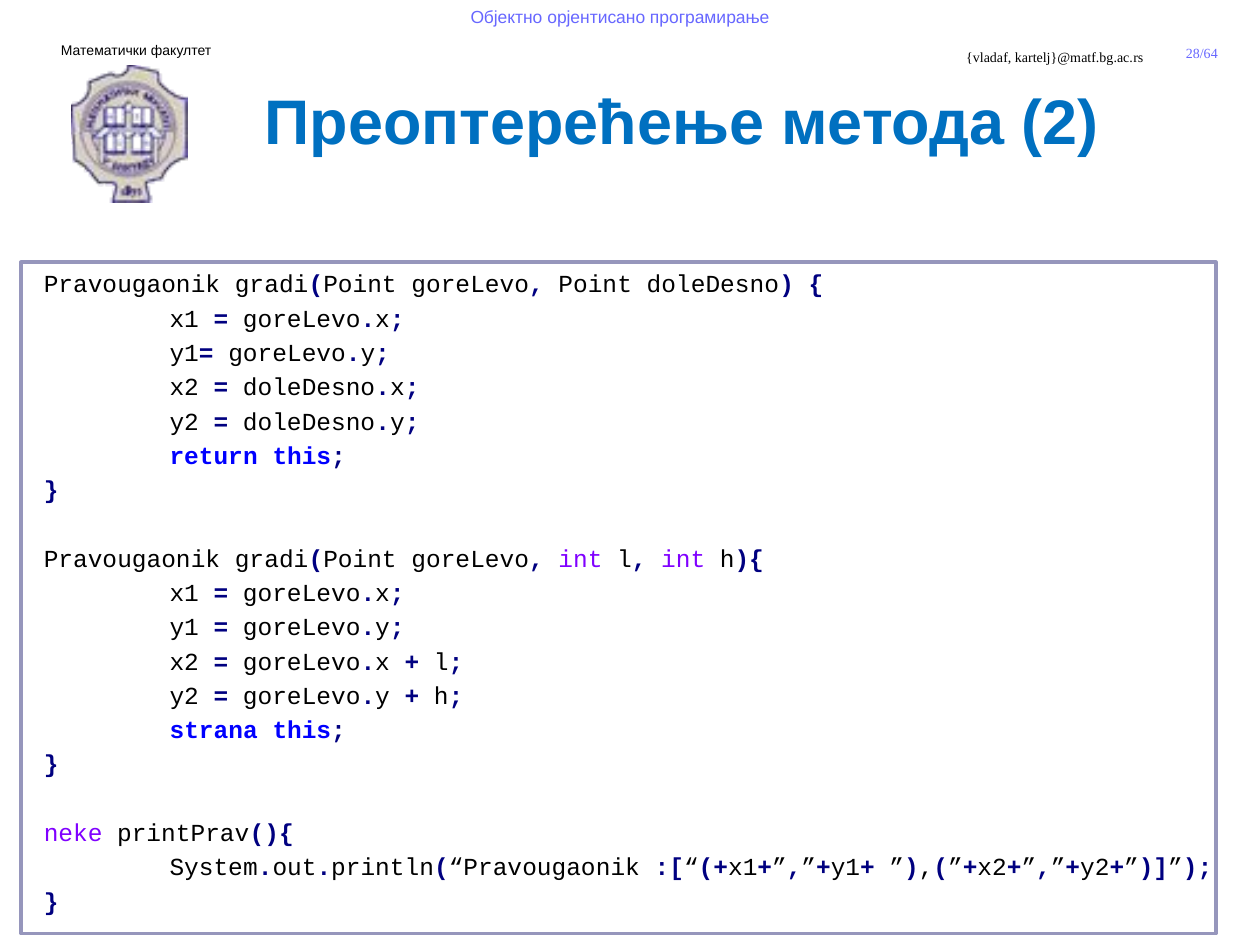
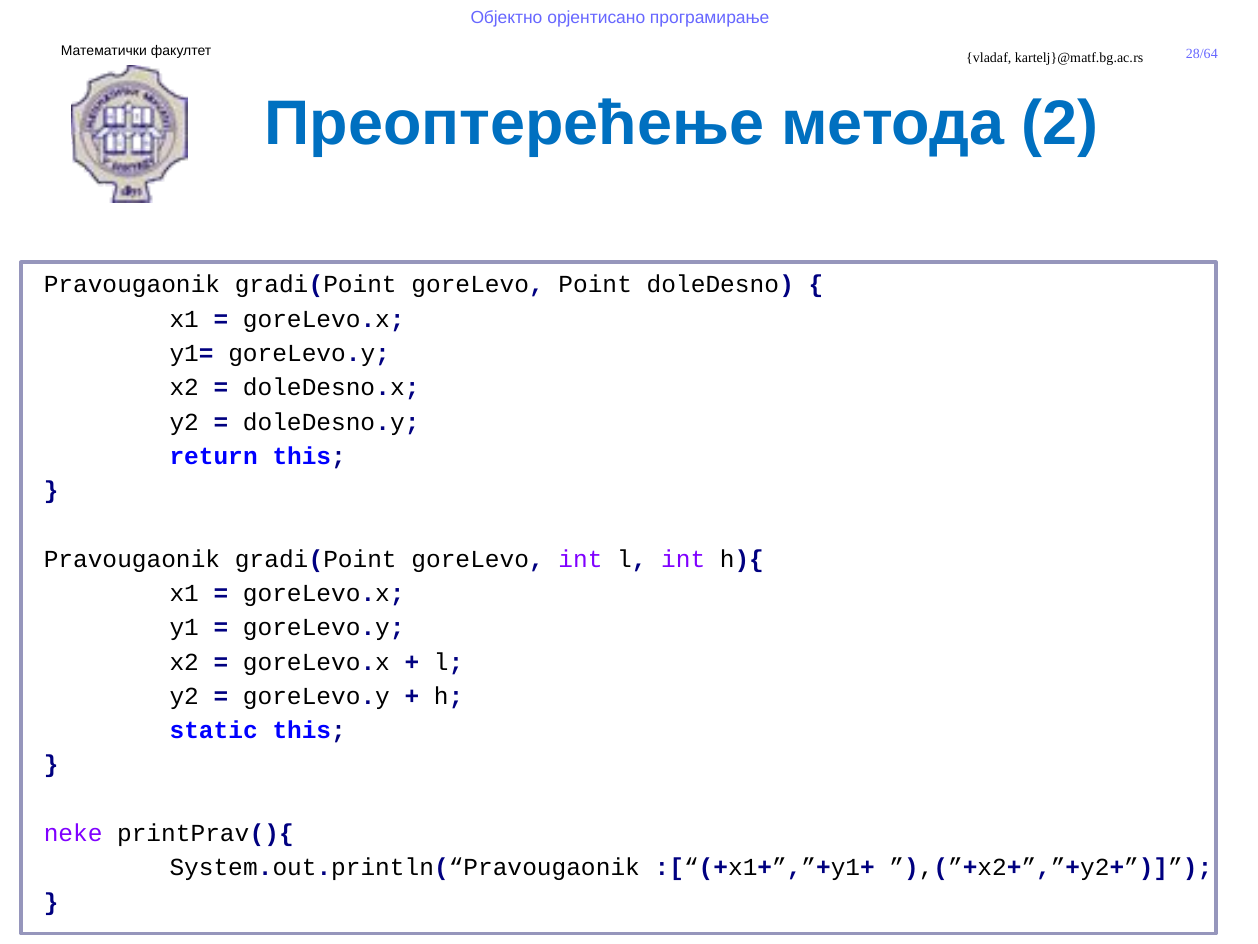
strana: strana -> static (214, 730)
